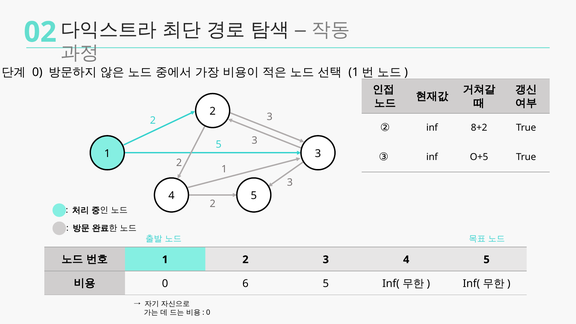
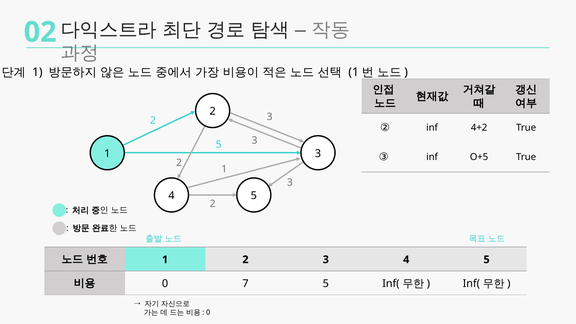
0: 0 -> 1 (37, 72)
8+2: 8+2 -> 4+2 (479, 128)
6: 6 -> 7 (245, 284)
